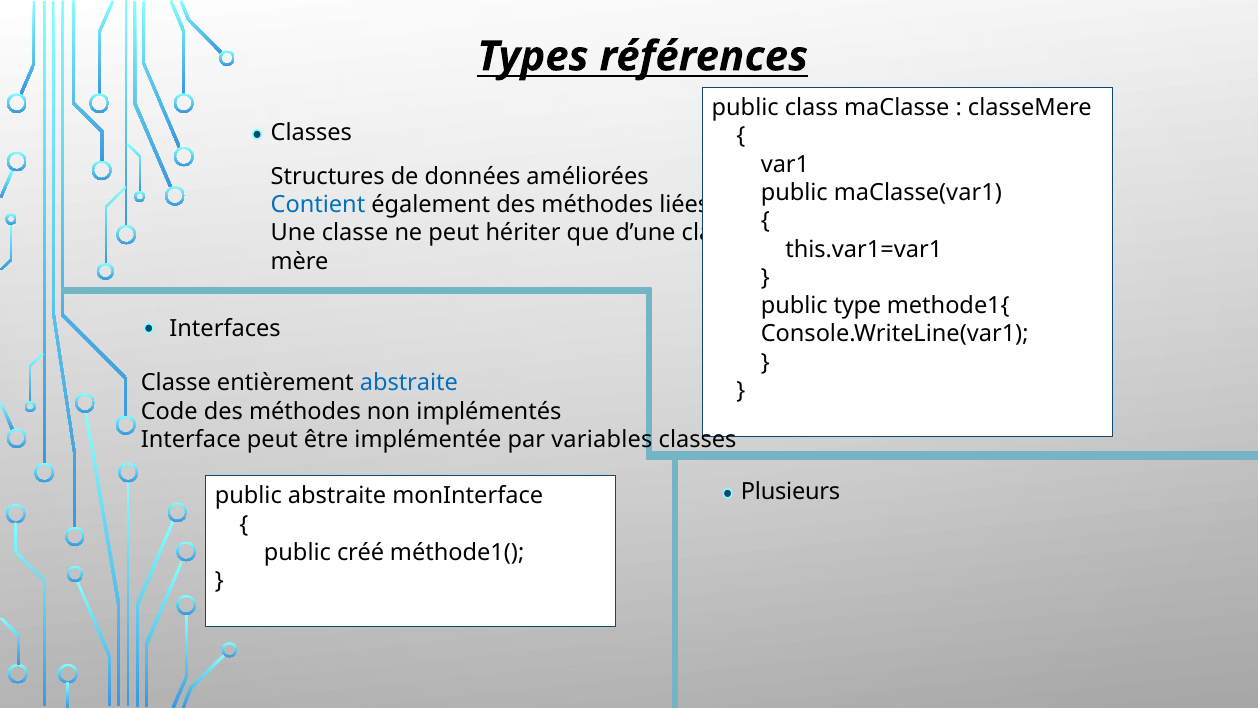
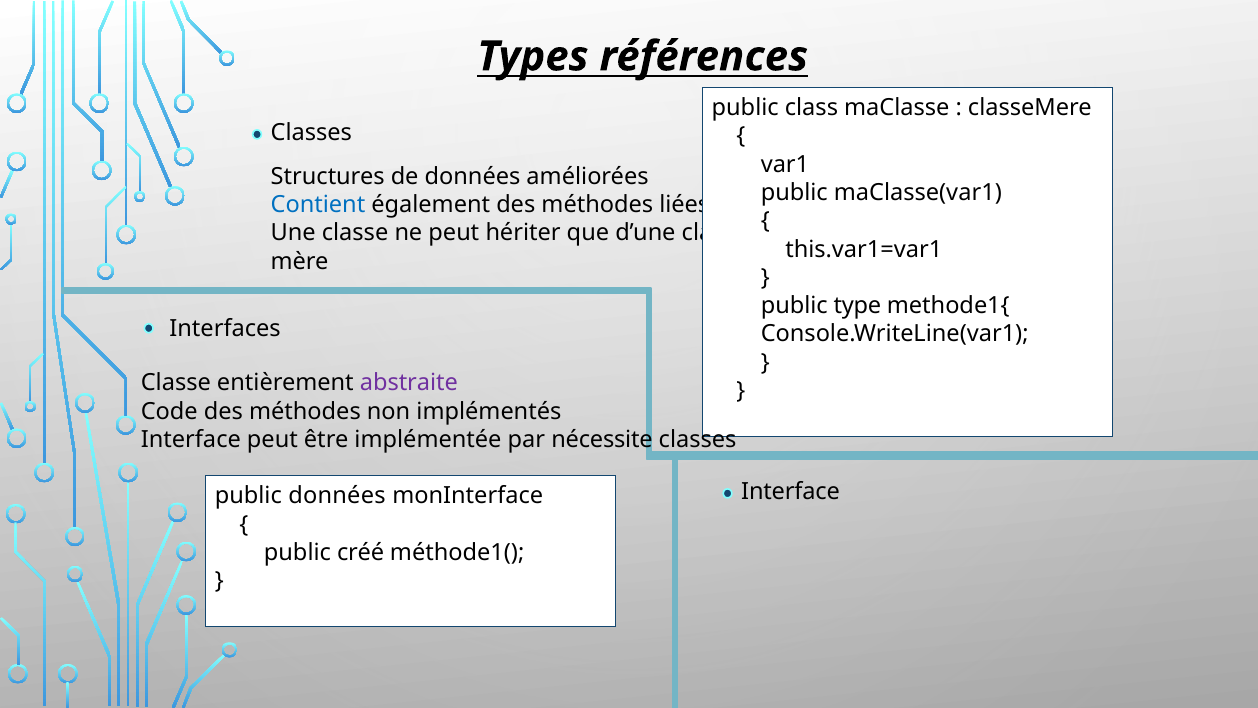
abstraite colour: blue -> purple (409, 383)
variables: variables -> nécessite (602, 440)
Plusieurs: Plusieurs -> Interface (791, 492)
public abstraite: abstraite -> données (337, 496)
